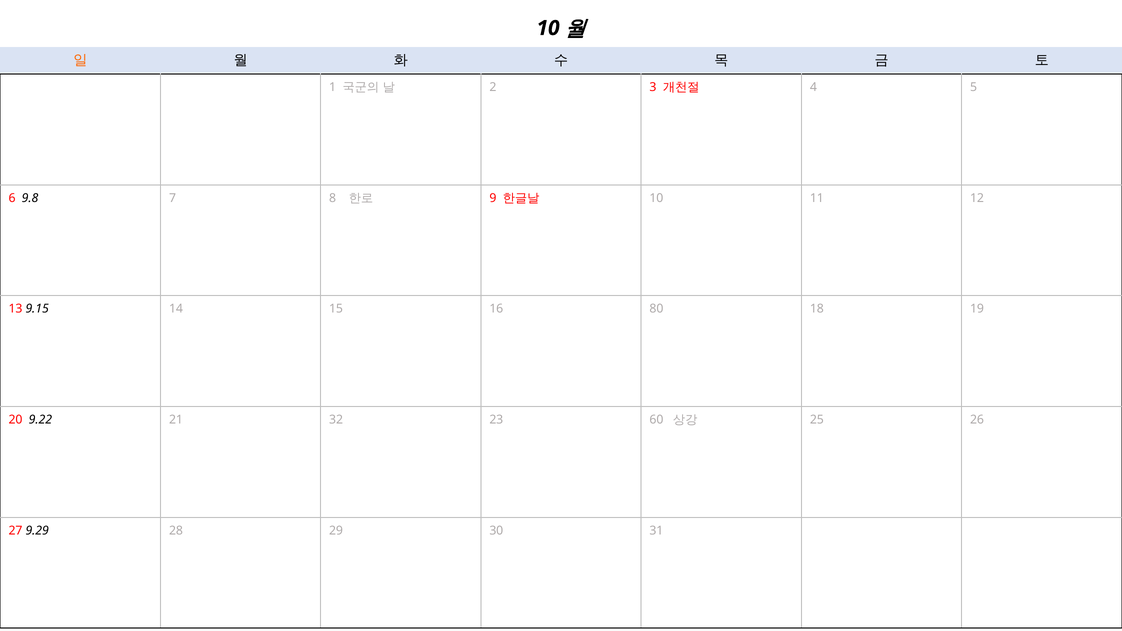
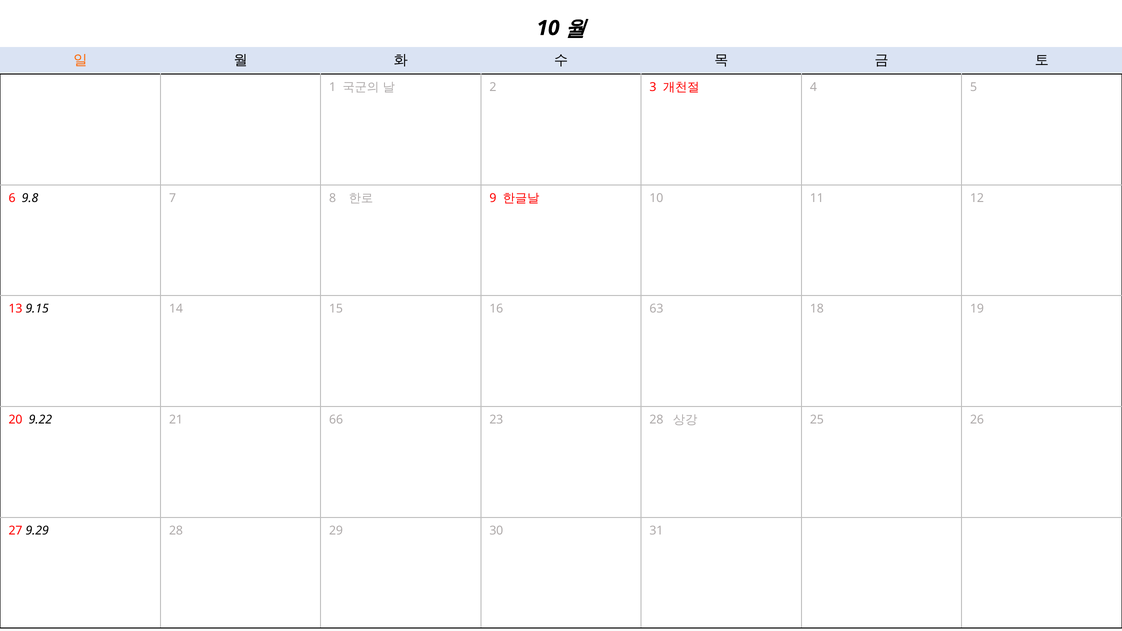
80: 80 -> 63 (656, 309)
32: 32 -> 66 (336, 420)
23 60: 60 -> 28 (656, 420)
